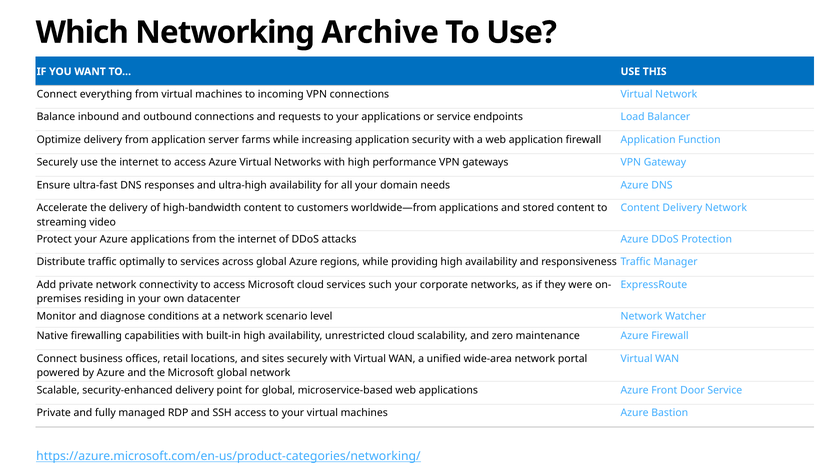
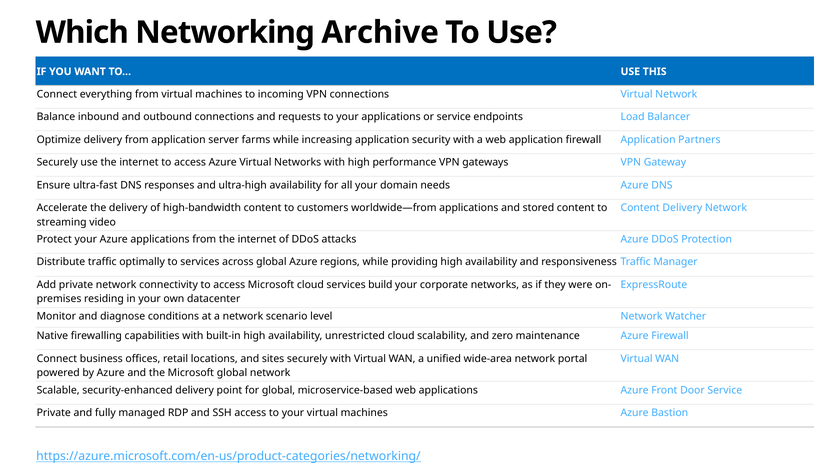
Function: Function -> Partners (699, 140)
such: such -> build (380, 285)
